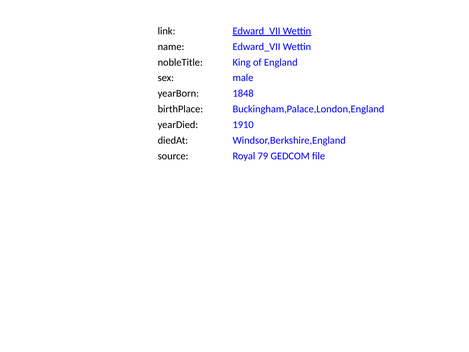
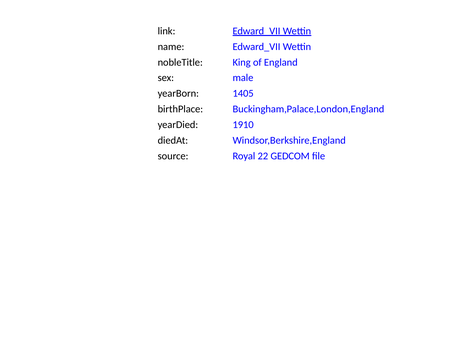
1848: 1848 -> 1405 (243, 93)
79: 79 -> 22 (263, 156)
